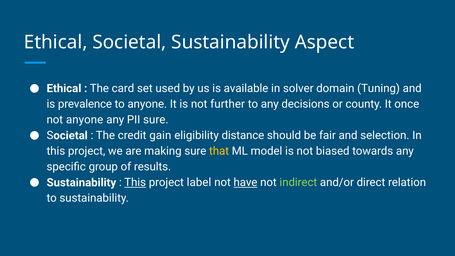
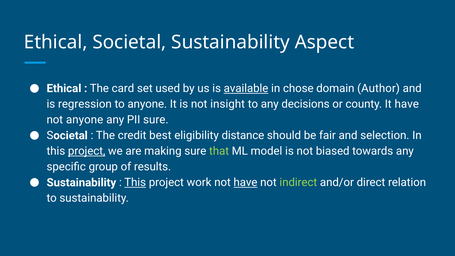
available underline: none -> present (246, 88)
solver: solver -> chose (298, 88)
Tuning: Tuning -> Author (379, 88)
prevalence: prevalence -> regression (85, 104)
further: further -> insight (228, 104)
It once: once -> have (407, 104)
gain: gain -> best (160, 135)
project underline: none -> present (87, 151)
that colour: yellow -> light green (219, 151)
label: label -> work (199, 182)
